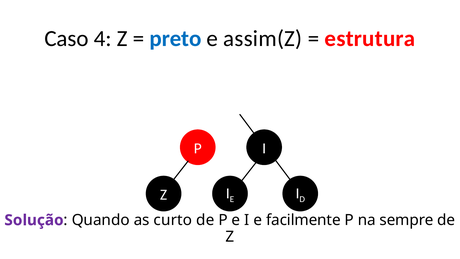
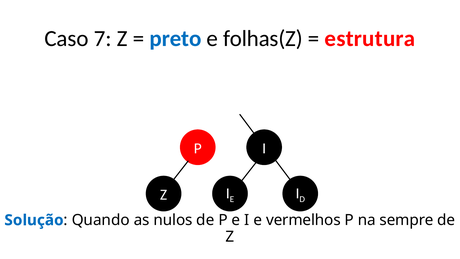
4: 4 -> 7 (103, 39)
assim(Z: assim(Z -> folhas(Z (263, 39)
Solução colour: purple -> blue (34, 220)
curto: curto -> nulos (173, 220)
facilmente: facilmente -> vermelhos (303, 220)
